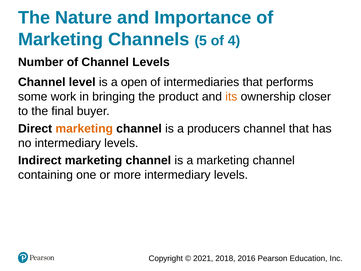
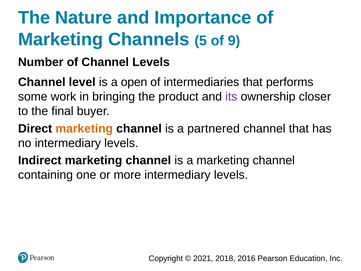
4: 4 -> 9 (234, 41)
its colour: orange -> purple (231, 97)
producers: producers -> partnered (214, 128)
